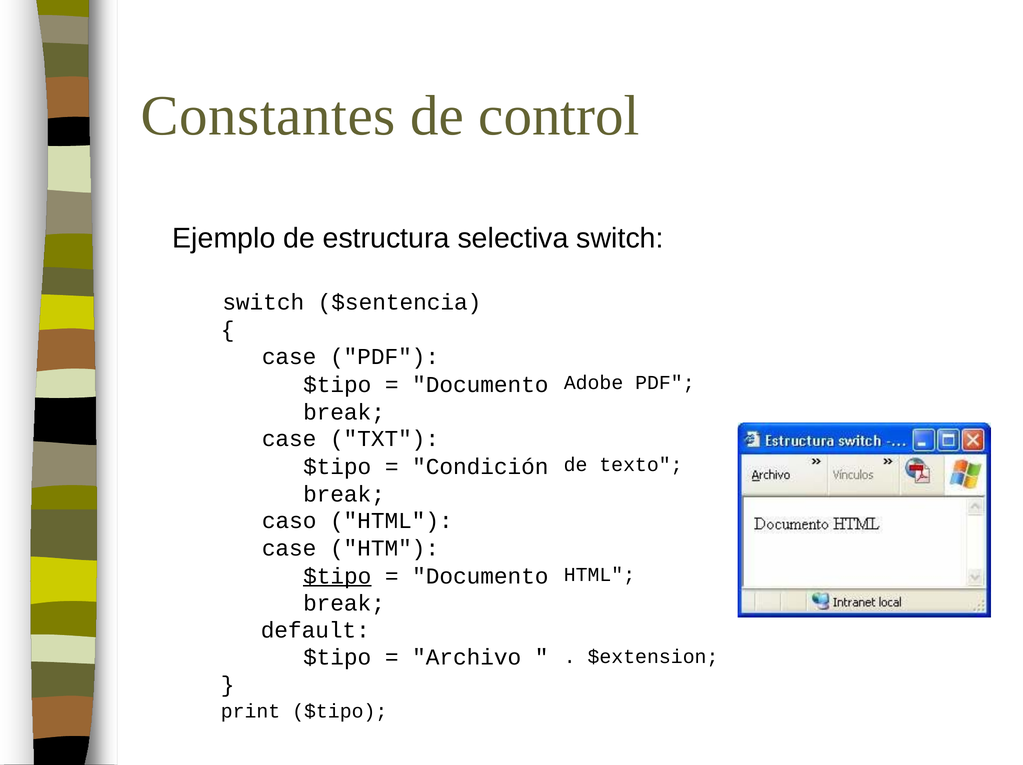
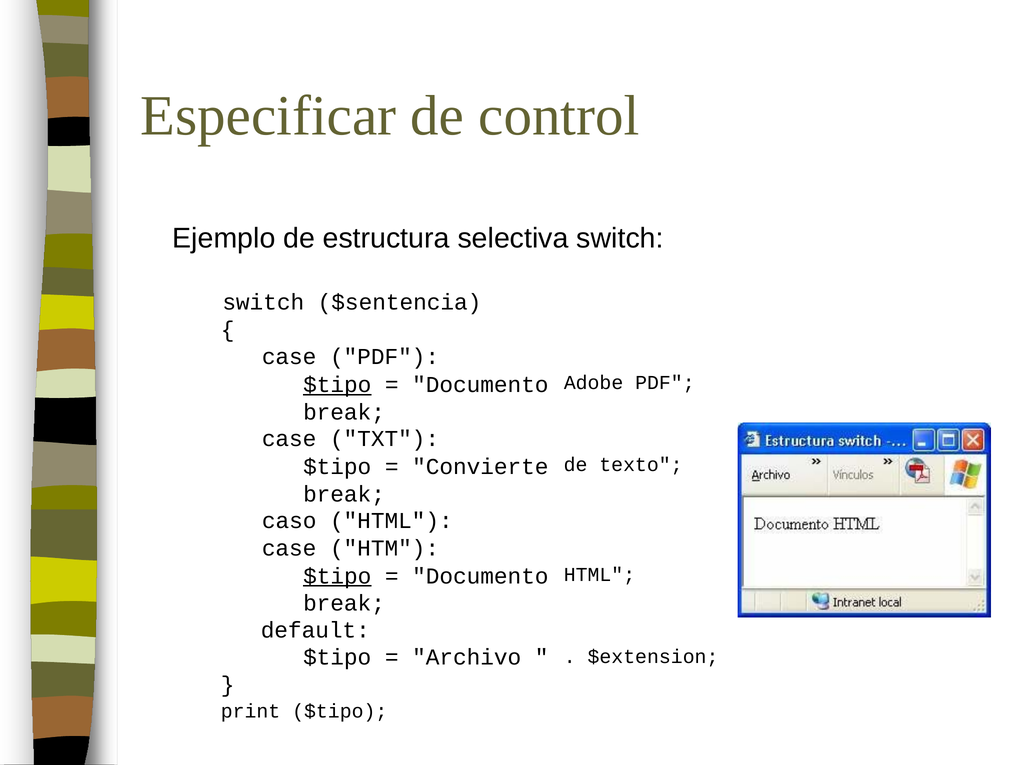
Constantes: Constantes -> Especificar (268, 116)
$tipo underline: none -> present (337, 385)
Condición: Condición -> Convierte (480, 467)
